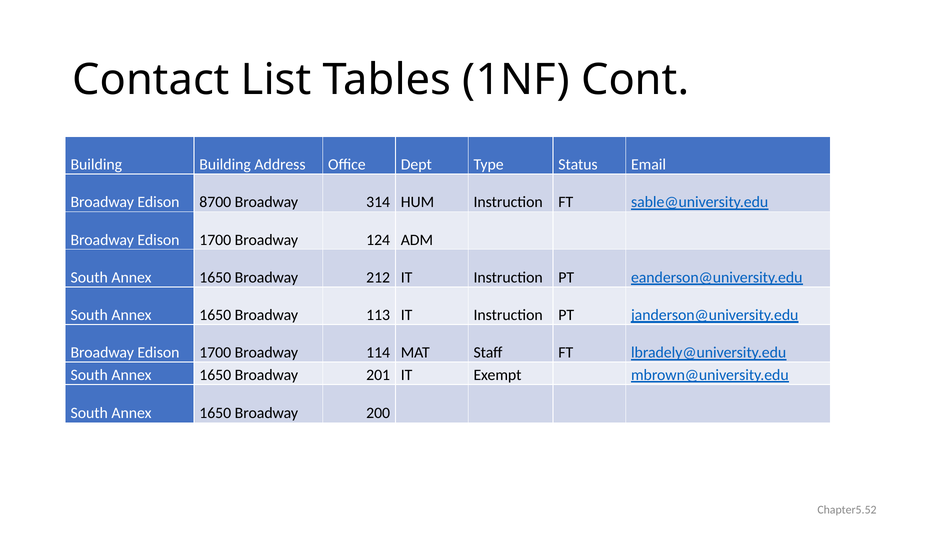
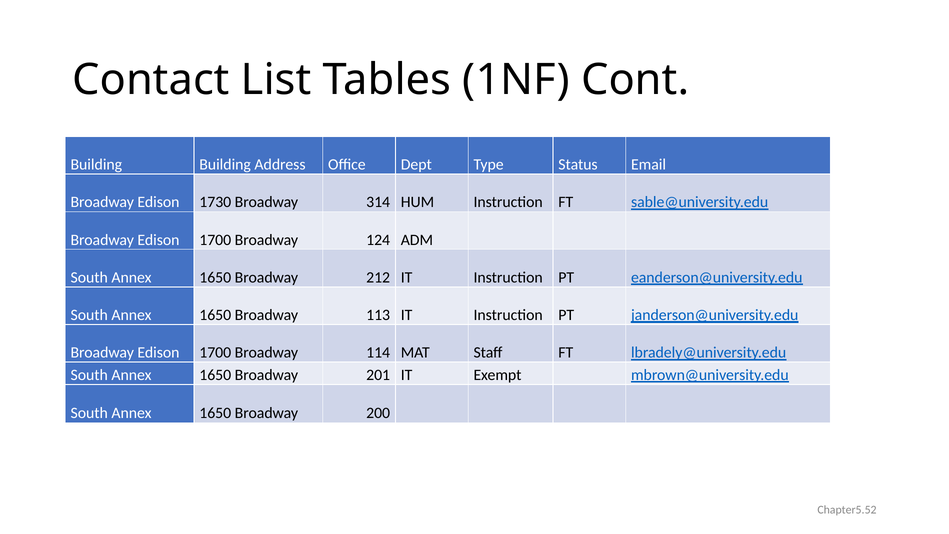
8700: 8700 -> 1730 (215, 202)
